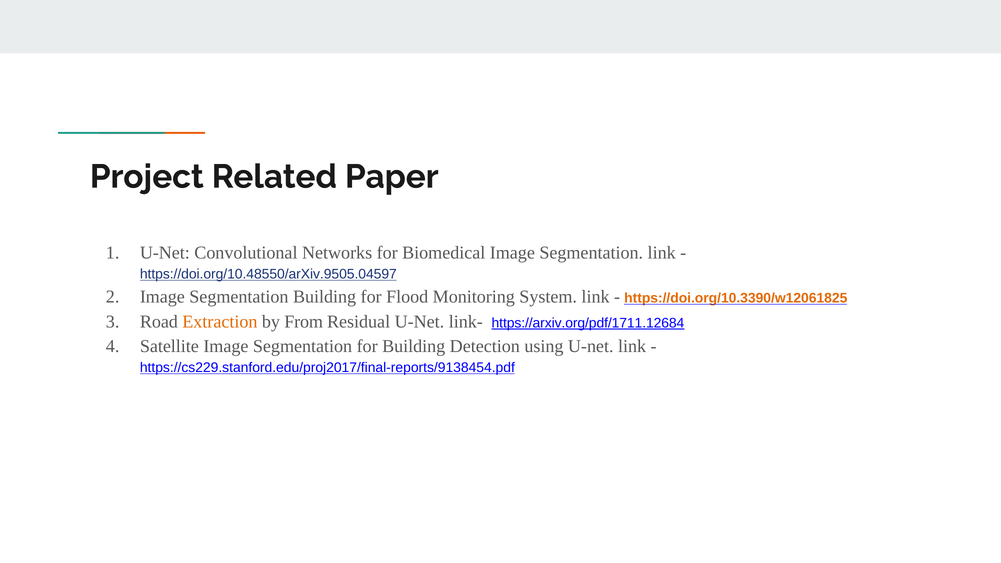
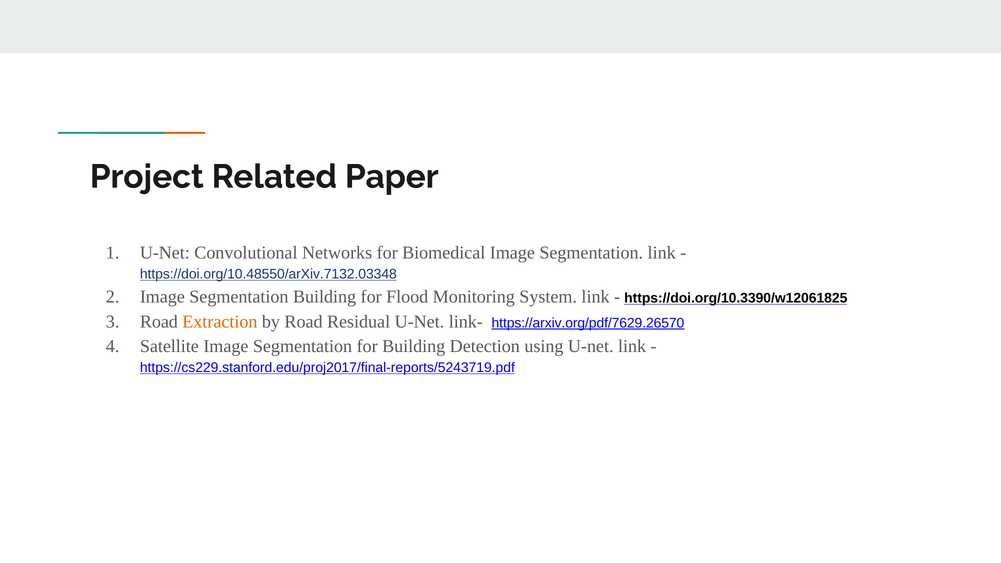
https://doi.org/10.48550/arXiv.9505.04597: https://doi.org/10.48550/arXiv.9505.04597 -> https://doi.org/10.48550/arXiv.7132.03348 (268, 274)
https://doi.org/10.3390/w12061825 colour: orange -> black (736, 298)
by From: From -> Road (304, 322)
https://arxiv.org/pdf/1711.12684: https://arxiv.org/pdf/1711.12684 -> https://arxiv.org/pdf/7629.26570 (588, 323)
https://cs229.stanford.edu/proj2017/final-reports/9138454.pdf: https://cs229.stanford.edu/proj2017/final-reports/9138454.pdf -> https://cs229.stanford.edu/proj2017/final-reports/5243719.pdf (327, 368)
